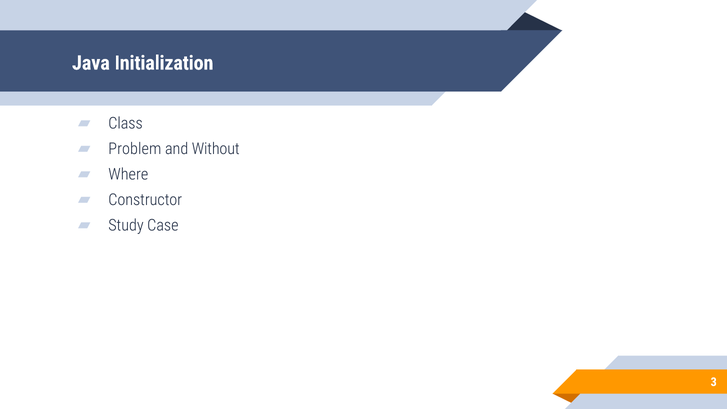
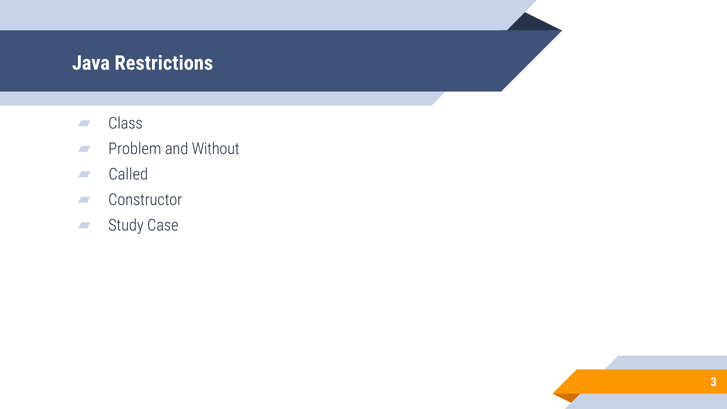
Initialization: Initialization -> Restrictions (164, 63)
Where: Where -> Called (128, 175)
